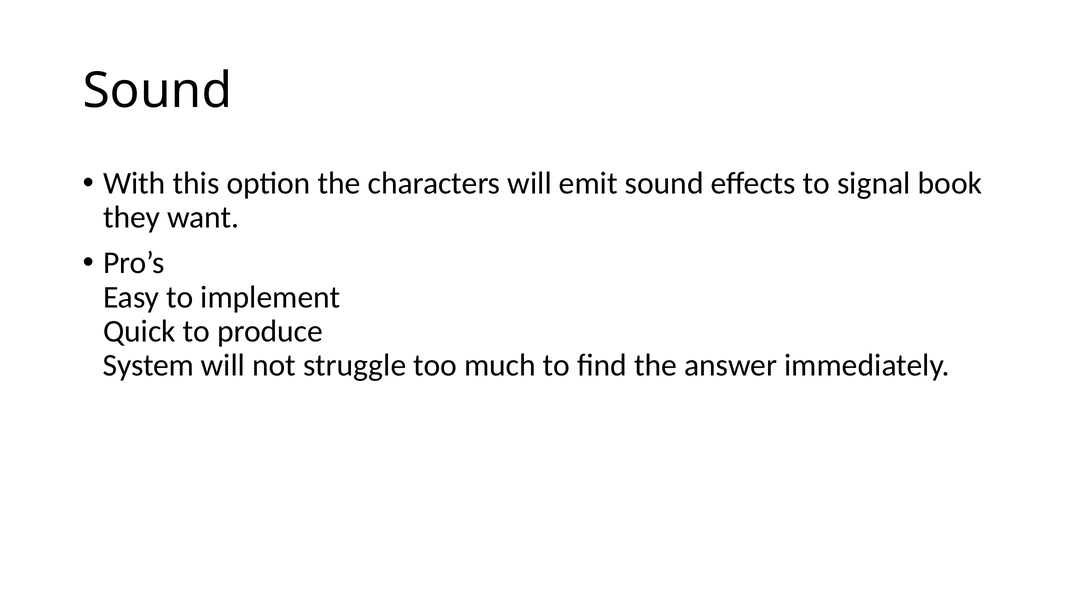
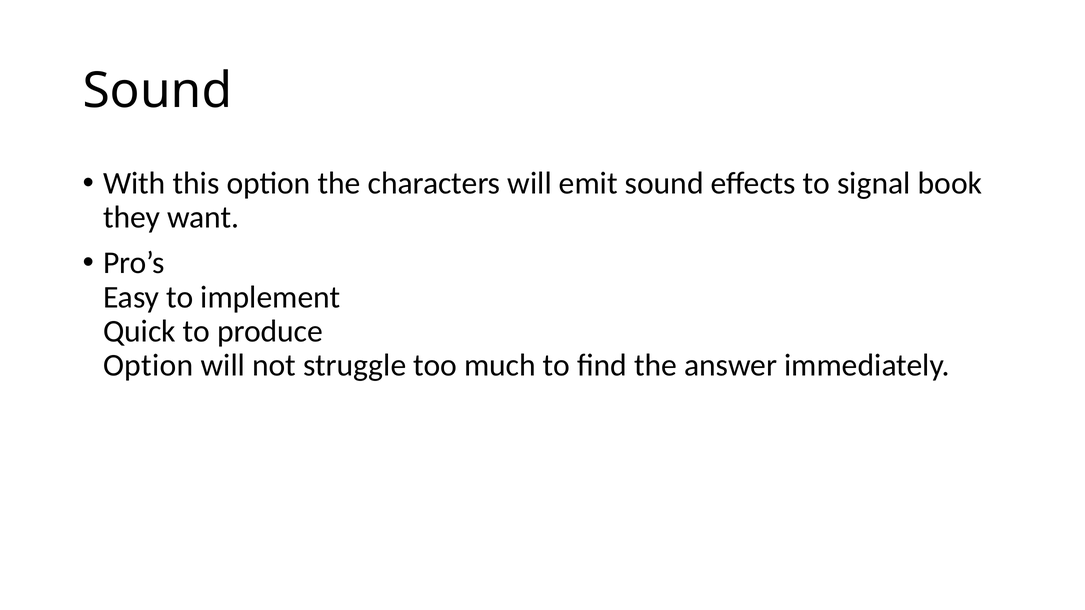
System: System -> Option (148, 366)
